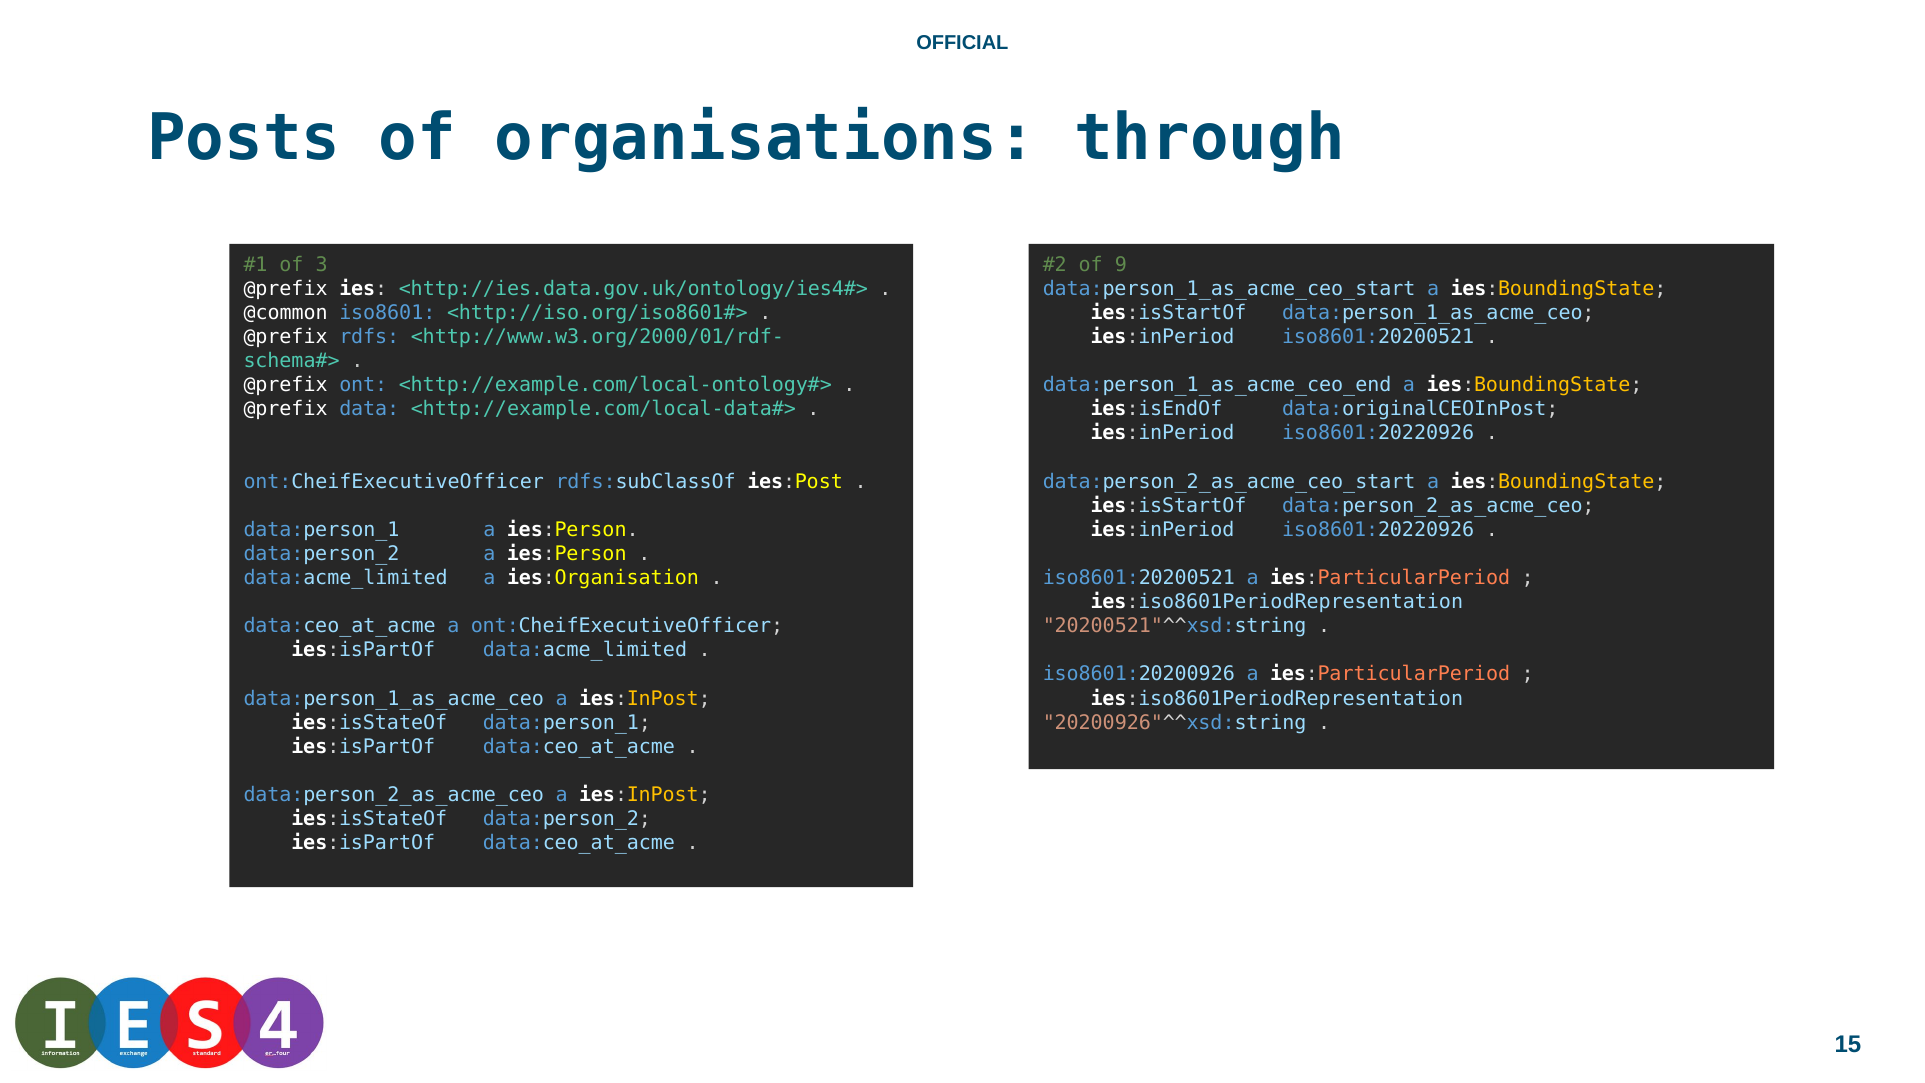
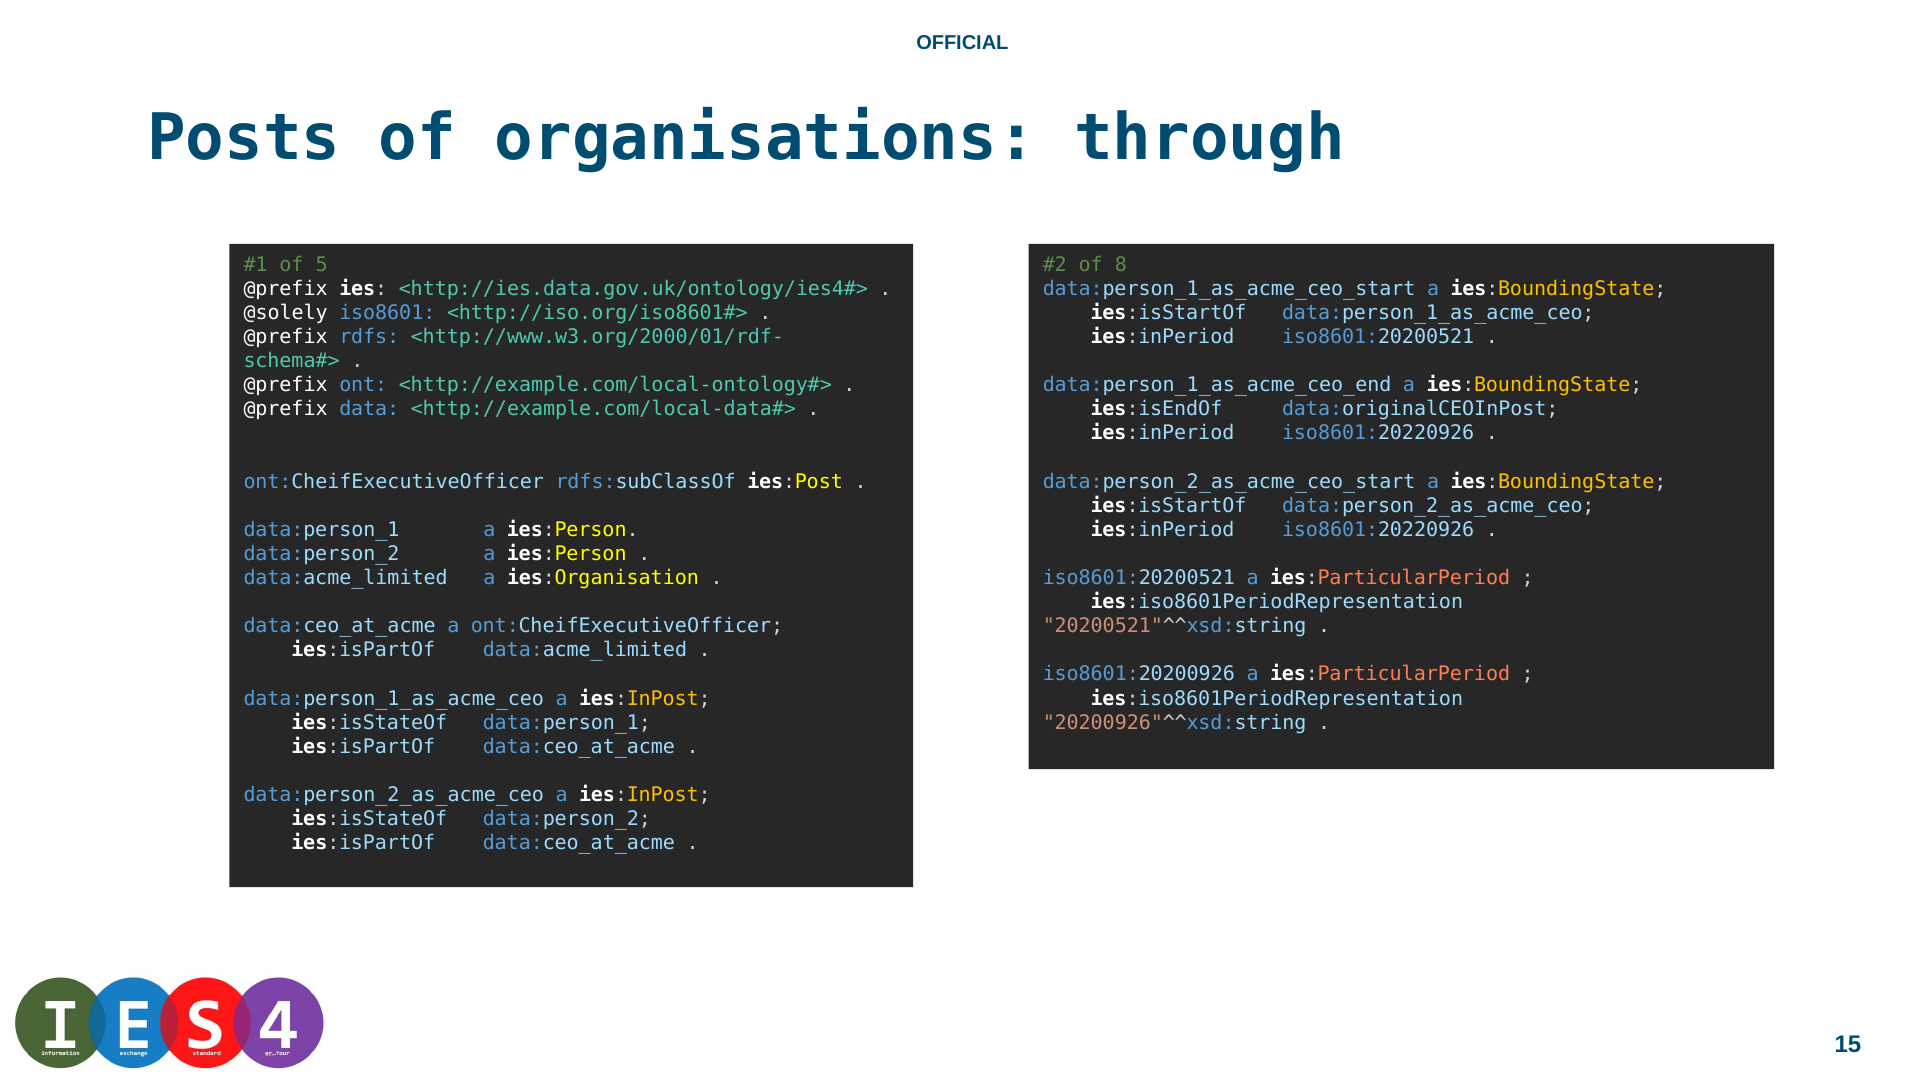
3: 3 -> 5 (322, 264)
9: 9 -> 8 (1121, 264)
@common: @common -> @solely (286, 313)
